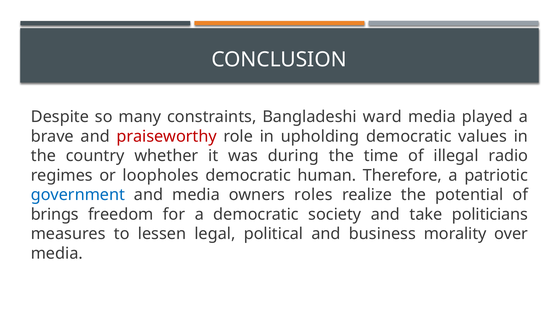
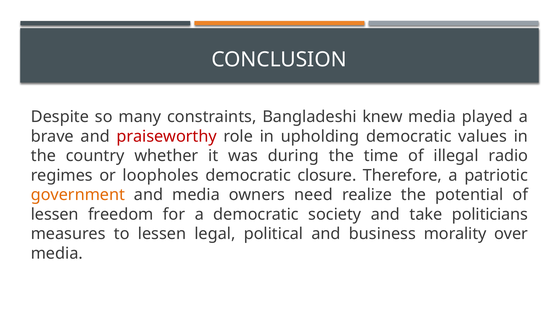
ward: ward -> knew (383, 117)
human: human -> closure (327, 176)
government colour: blue -> orange (78, 195)
roles: roles -> need (314, 195)
brings: brings -> lessen (55, 215)
